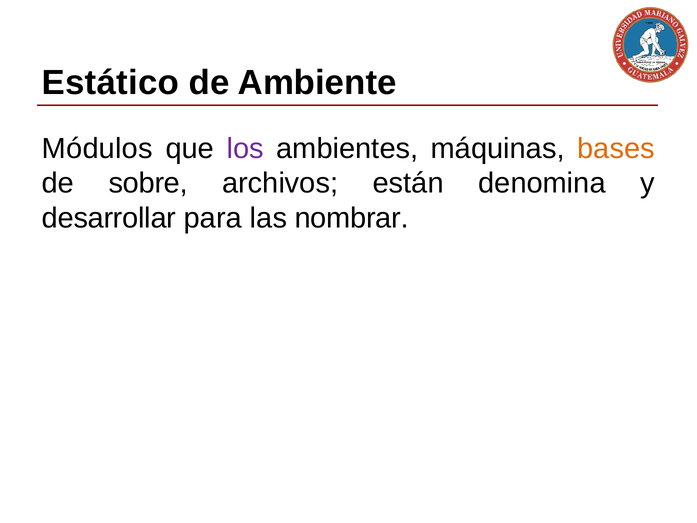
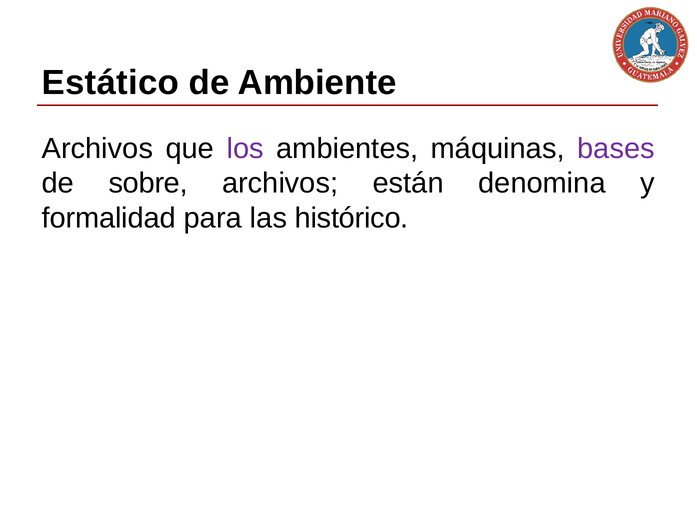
Módulos: Módulos -> Archivos (97, 148)
bases colour: orange -> purple (616, 148)
desarrollar: desarrollar -> formalidad (109, 218)
nombrar: nombrar -> histórico (352, 218)
